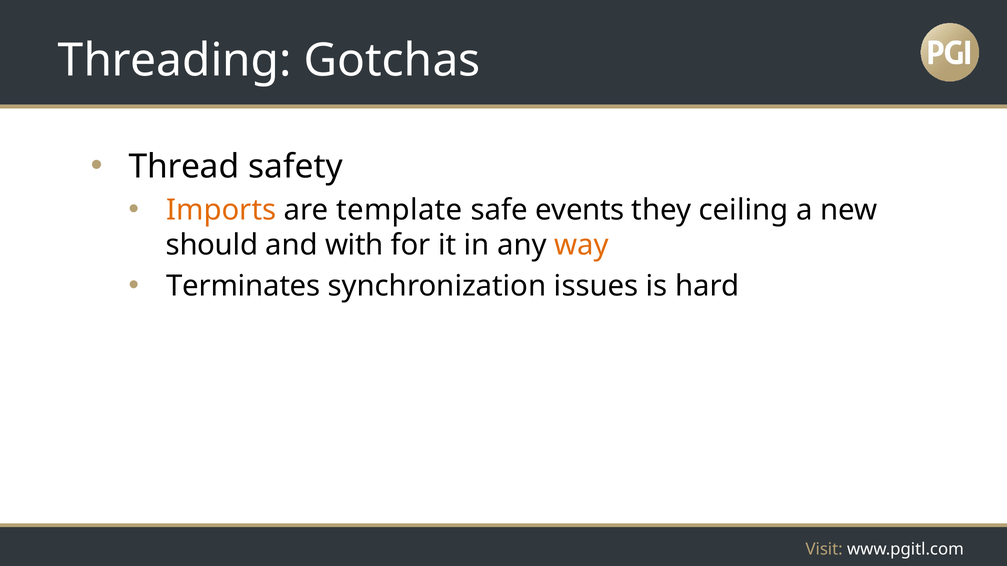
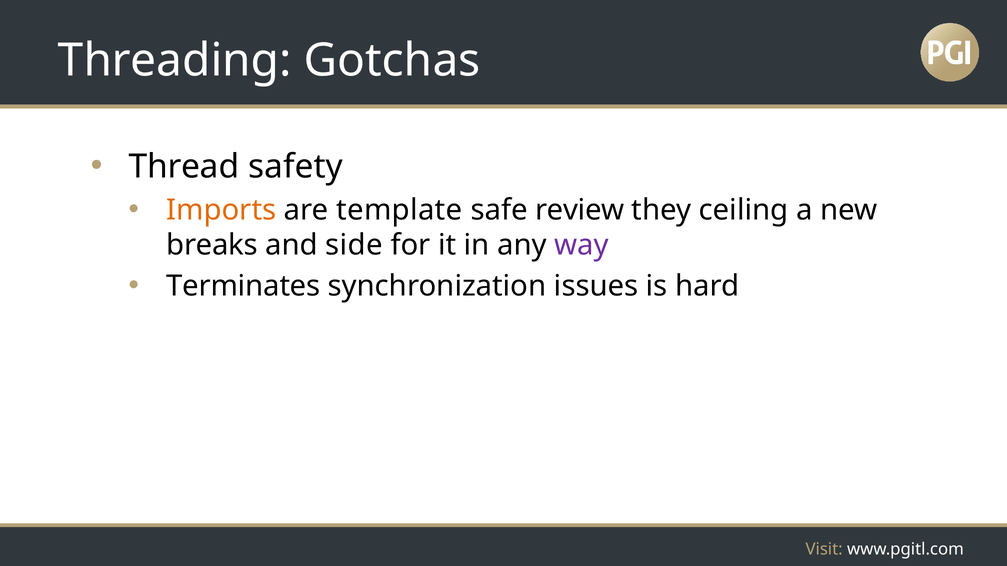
events: events -> review (580, 210)
should: should -> breaks (212, 245)
with: with -> side (354, 245)
way colour: orange -> purple (582, 245)
